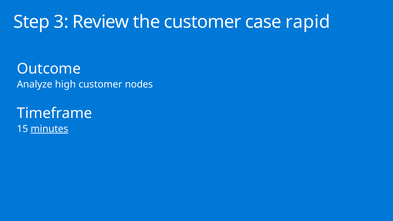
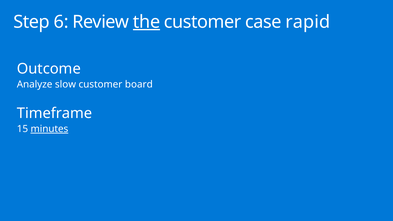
3: 3 -> 6 (61, 22)
the underline: none -> present (147, 22)
high: high -> slow (65, 84)
nodes: nodes -> board (139, 84)
